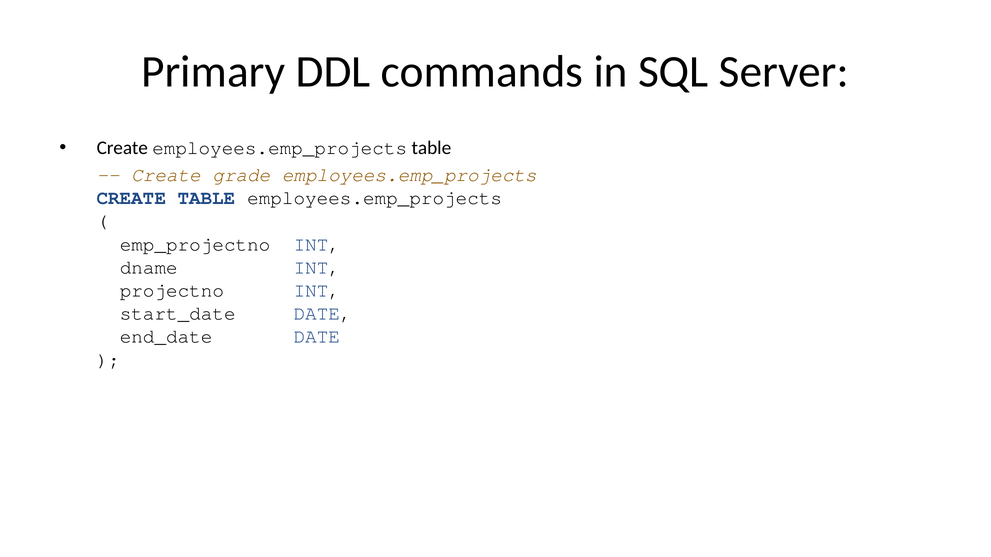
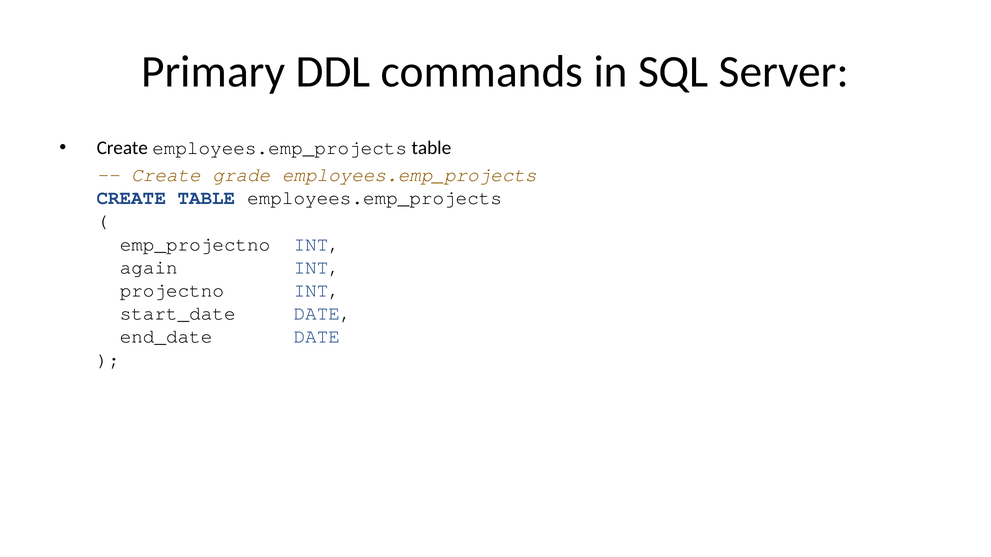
dname: dname -> again (149, 267)
